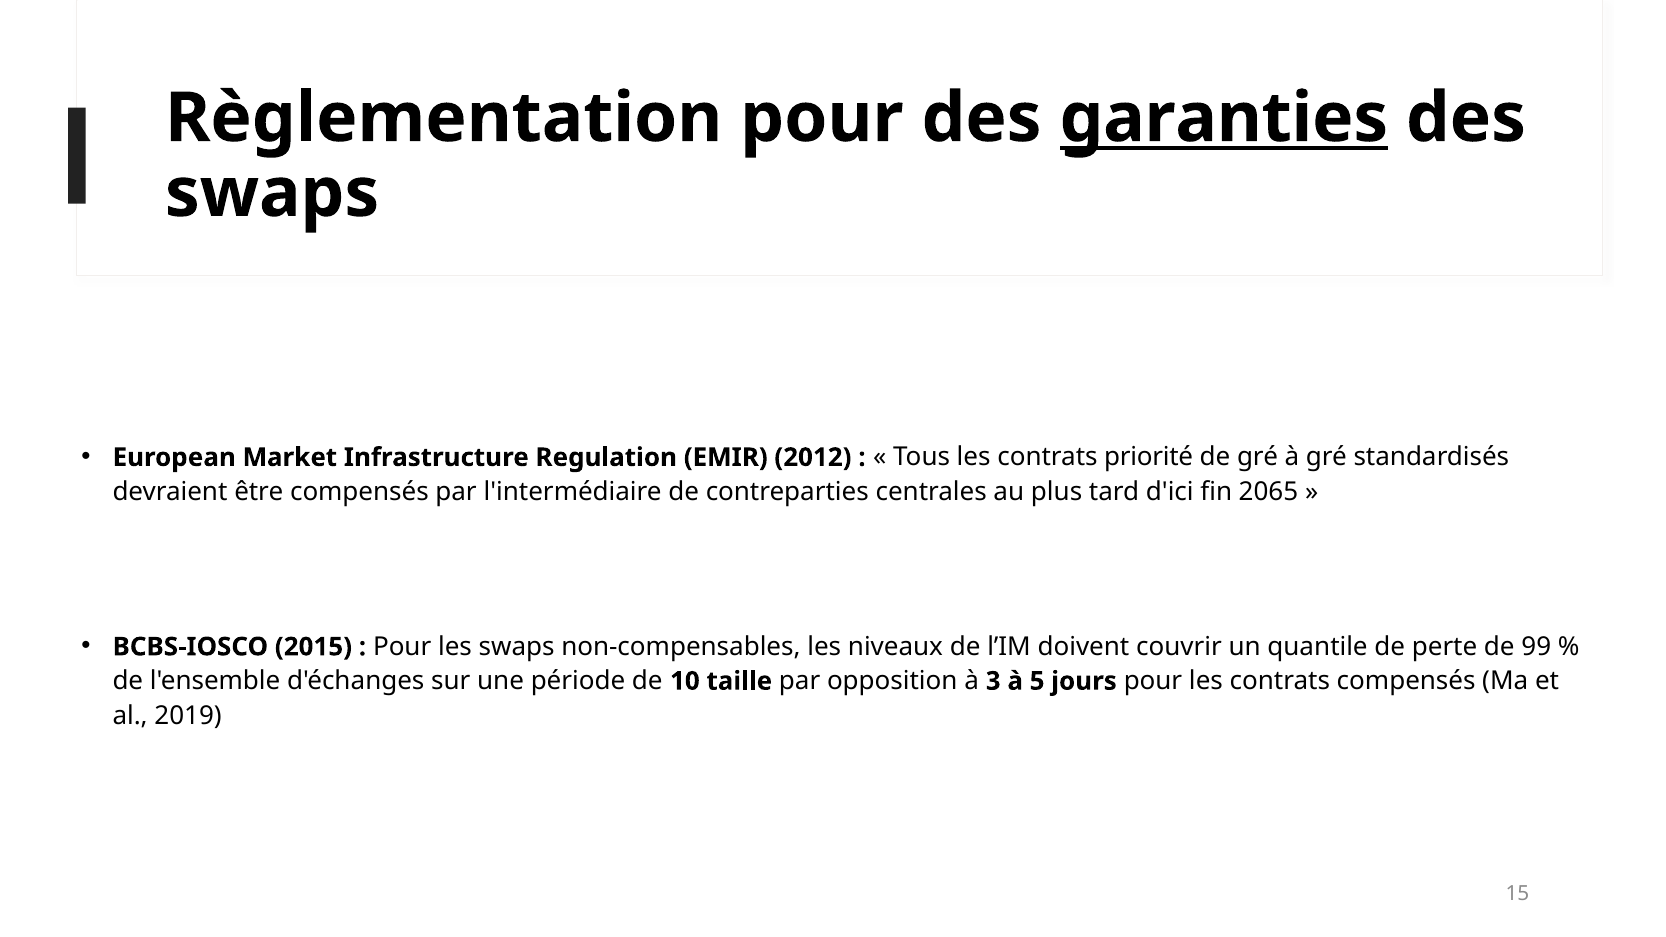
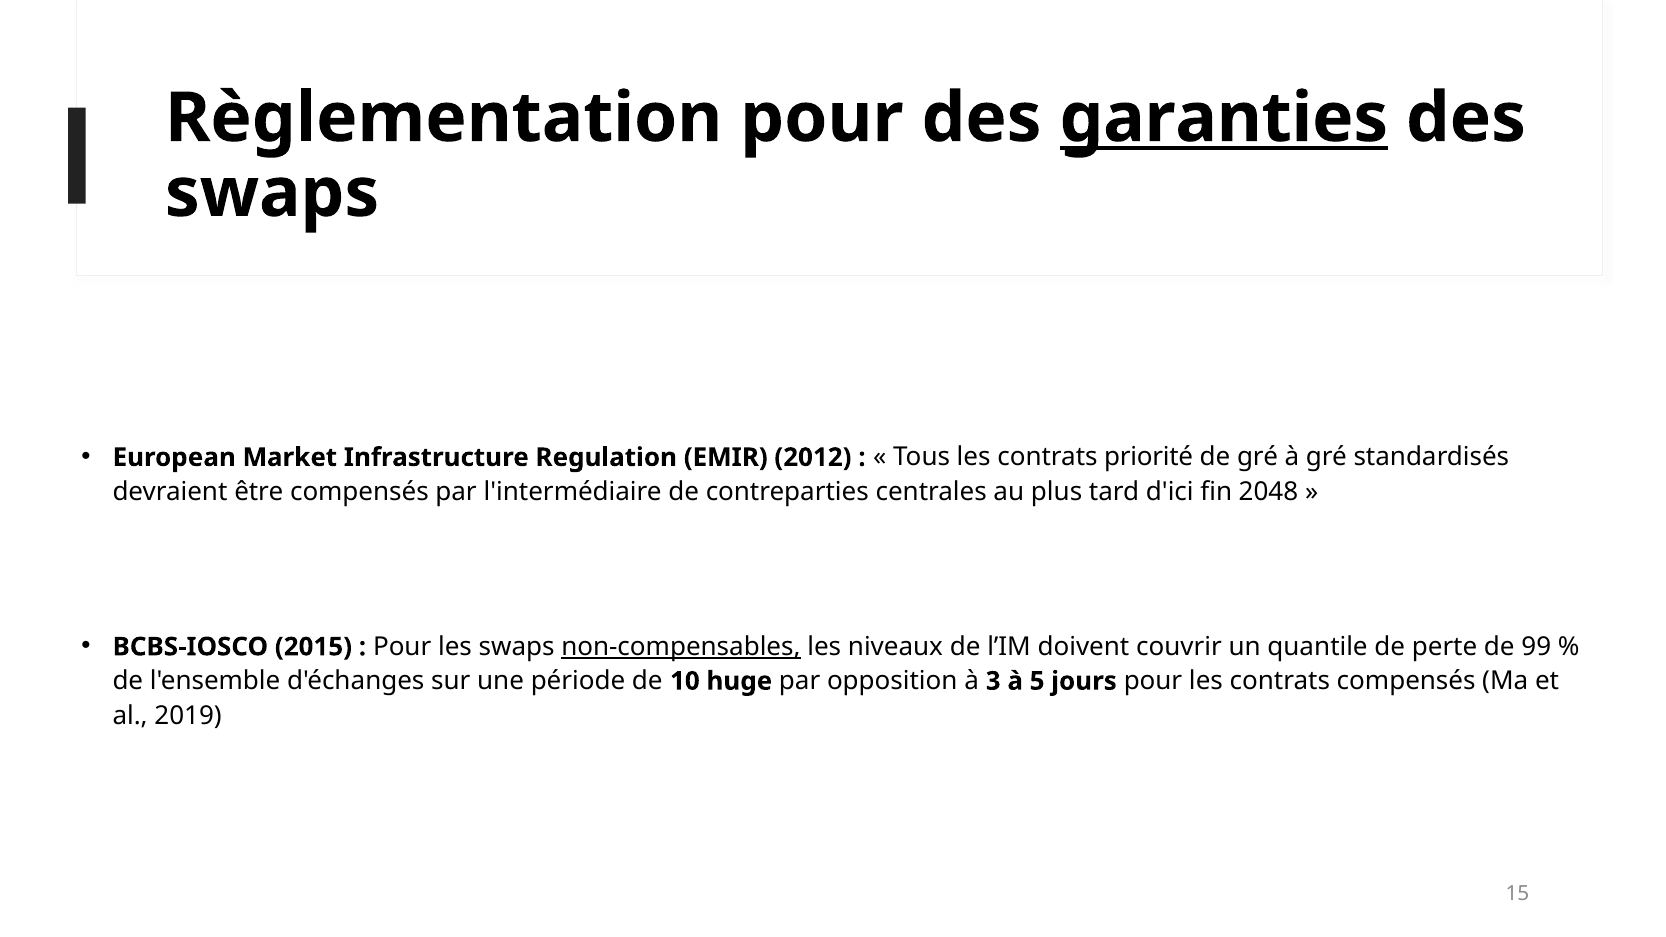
2065: 2065 -> 2048 (1268, 492)
non-compensables underline: none -> present (681, 647)
taille: taille -> huge (739, 681)
